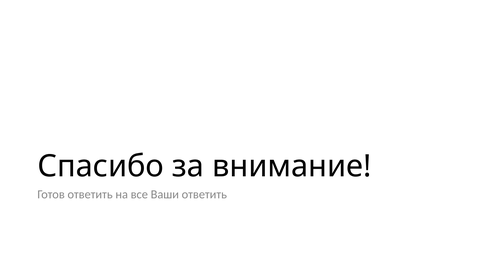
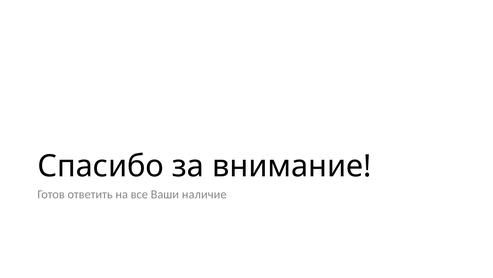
Ваши ответить: ответить -> наличие (204, 194)
